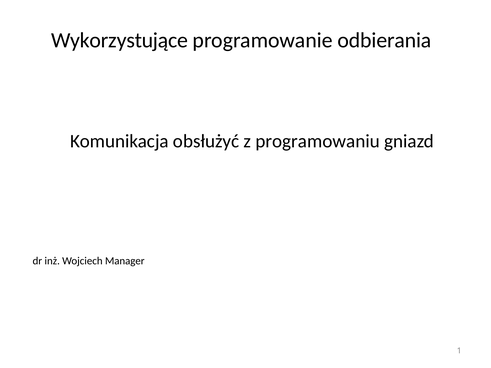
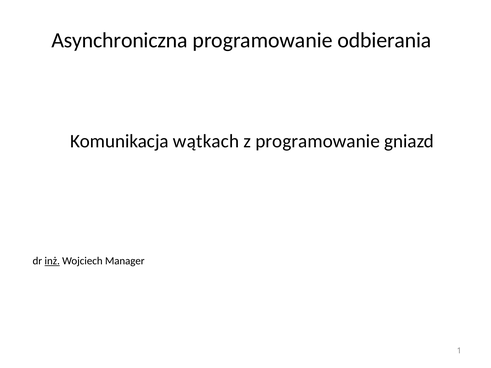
Wykorzystujące: Wykorzystujące -> Asynchroniczna (120, 40)
obsłużyć: obsłużyć -> wątkach (206, 141)
z programowaniu: programowaniu -> programowanie (318, 141)
inż underline: none -> present (52, 261)
